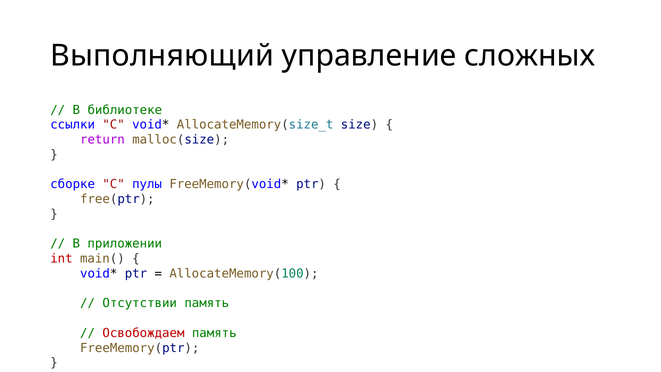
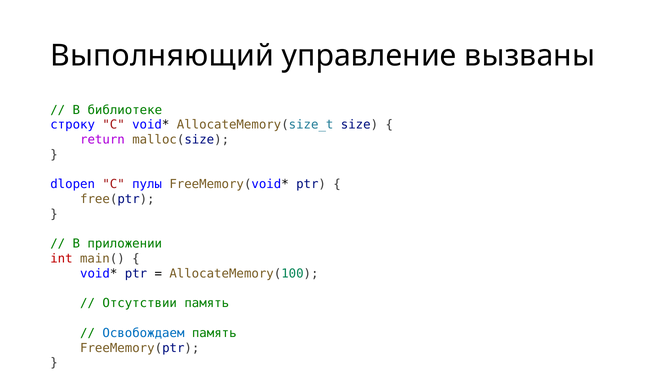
сложных: сложных -> вызваны (530, 56)
ссылки: ссылки -> строку (73, 125)
сборке: сборке -> dlopen (73, 184)
Освобождаем colour: red -> blue (143, 333)
